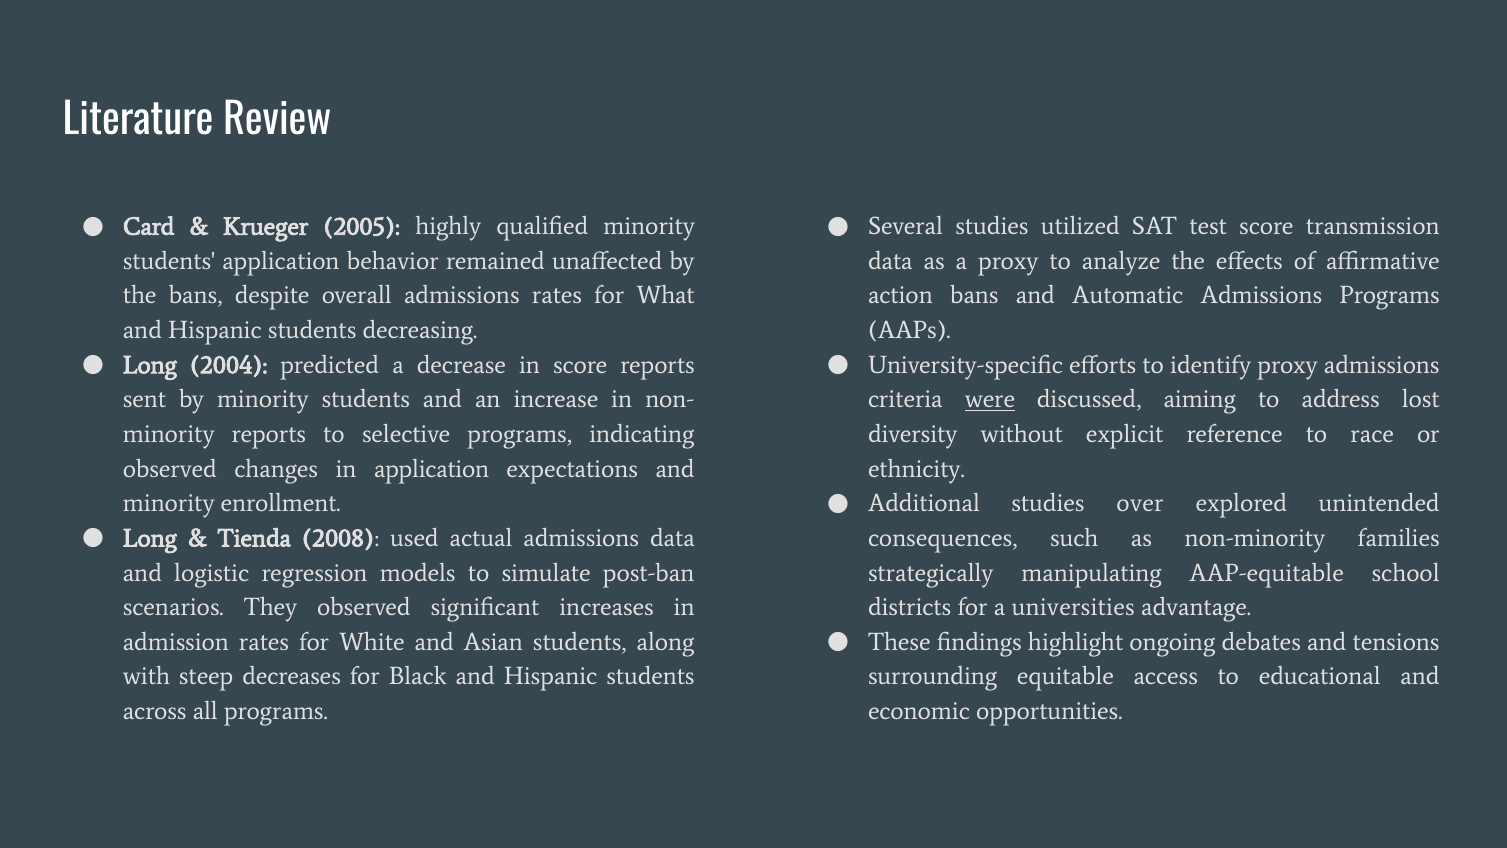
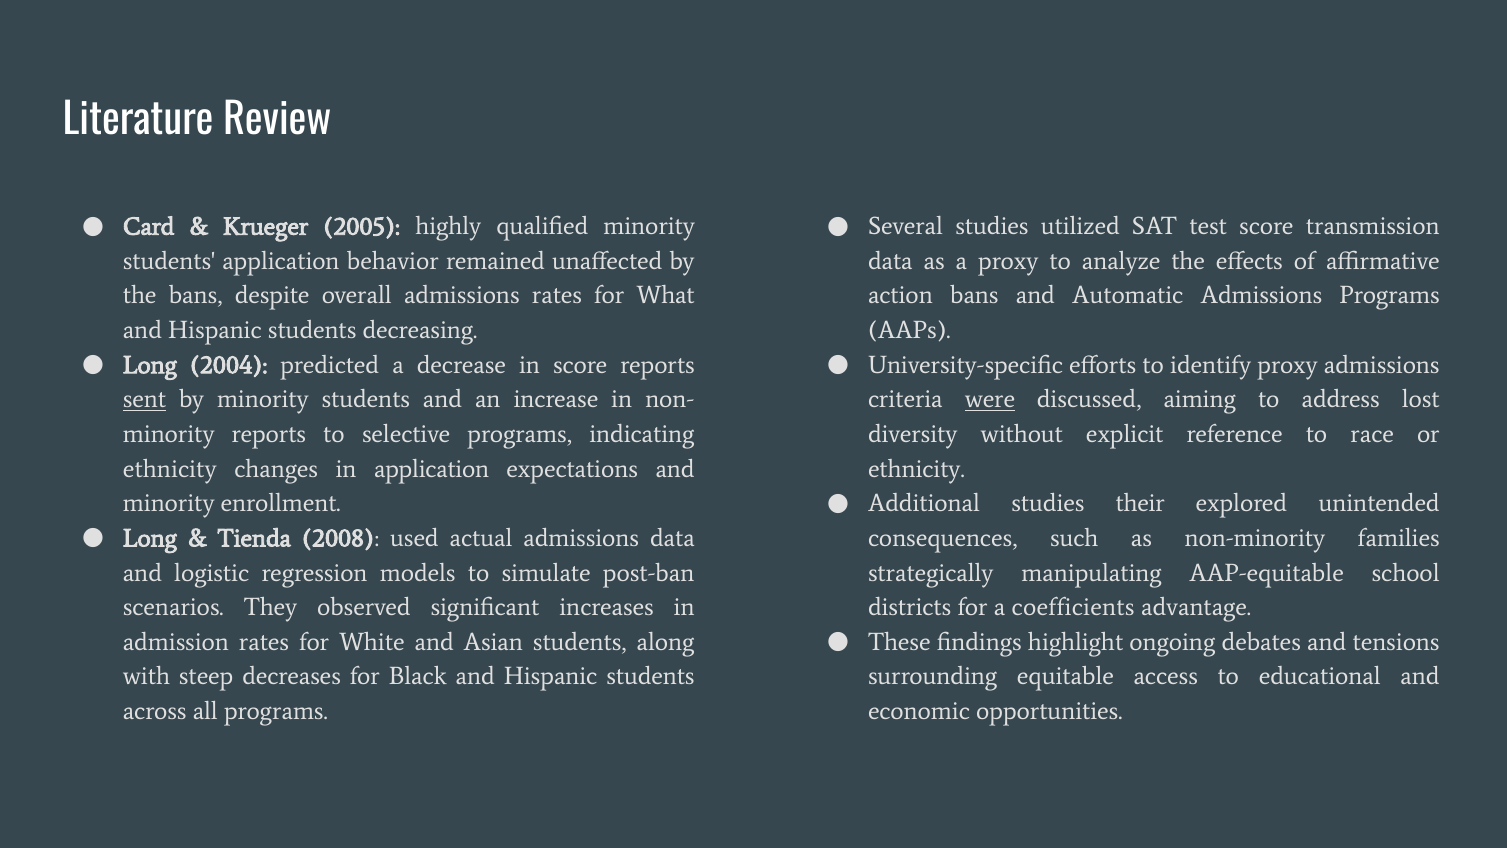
sent underline: none -> present (145, 399)
observed: observed -> ethnicity (170, 469)
over: over -> their (1140, 503)
universities: universities -> coefficients (1073, 607)
